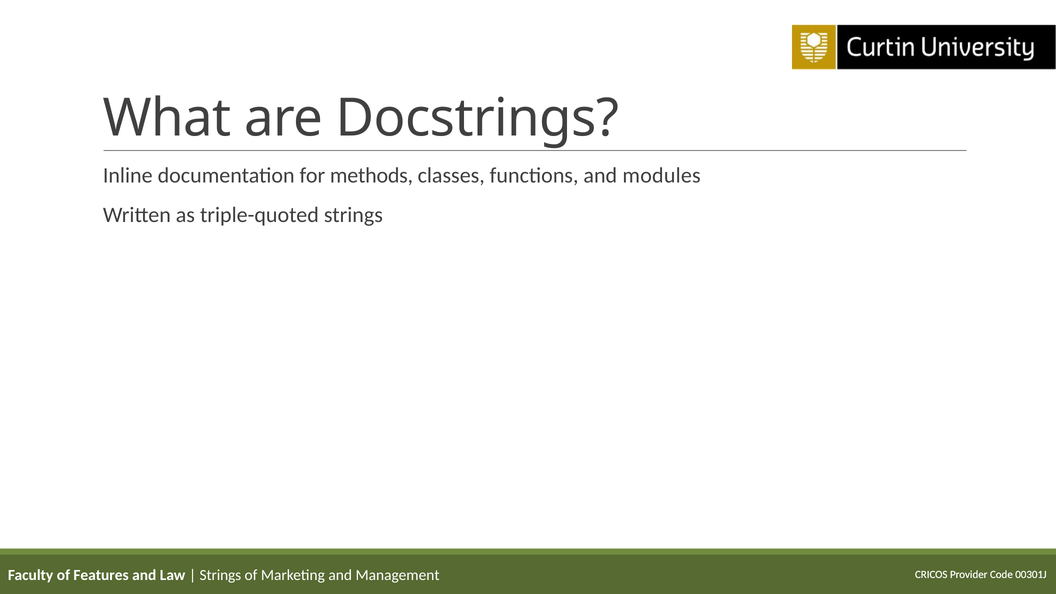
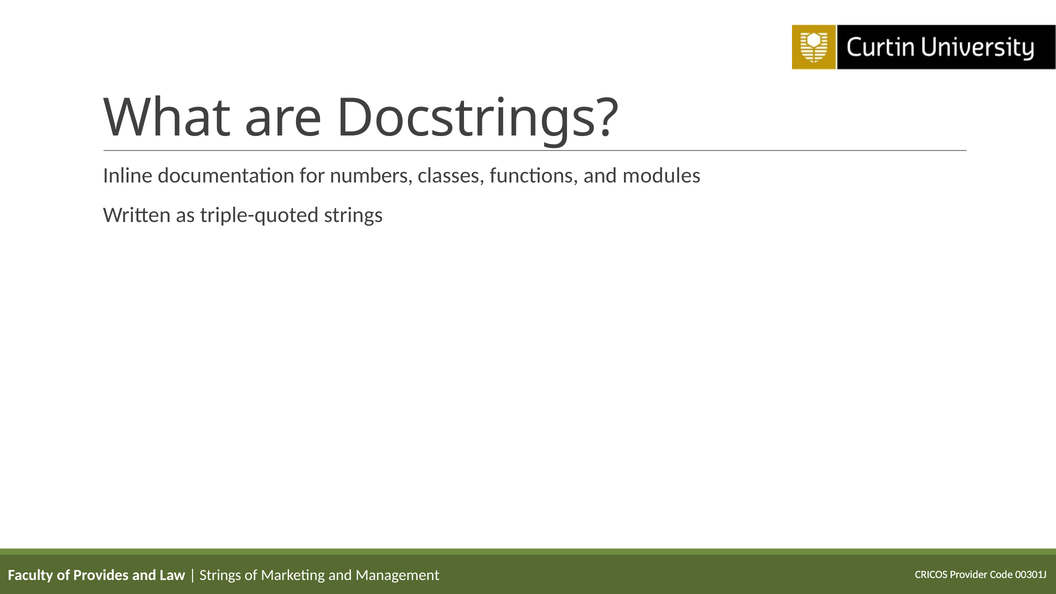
methods: methods -> numbers (372, 176)
Features: Features -> Provides (101, 575)
